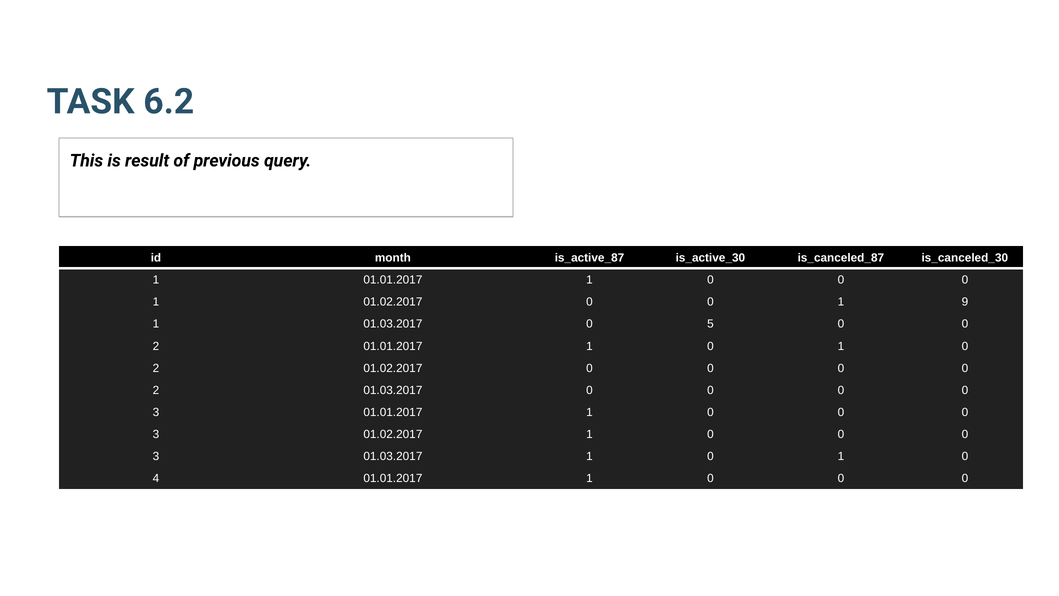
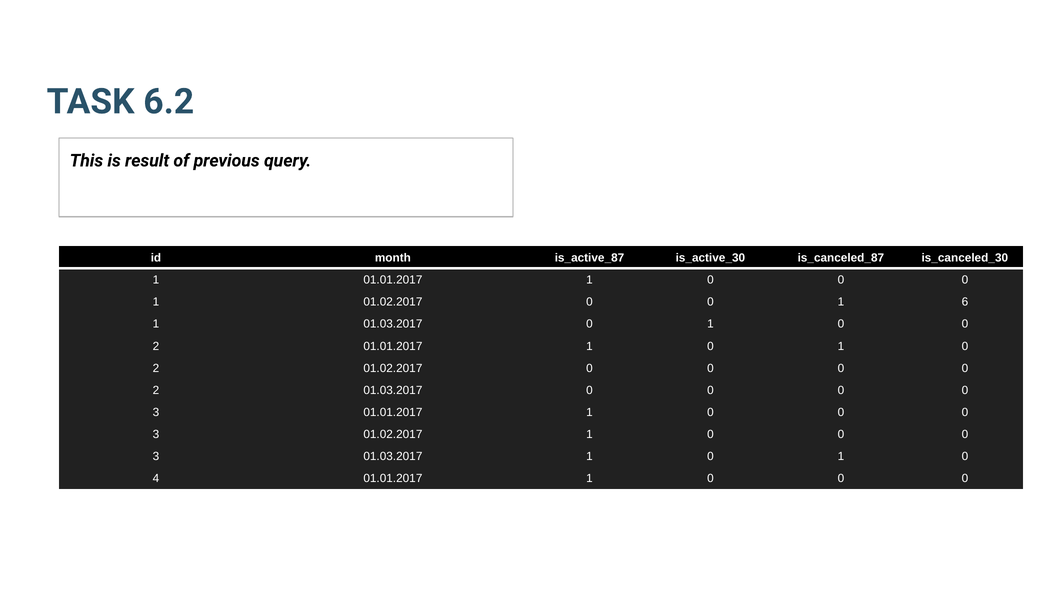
9: 9 -> 6 (965, 302)
01.03.2017 0 5: 5 -> 1 (710, 324)
